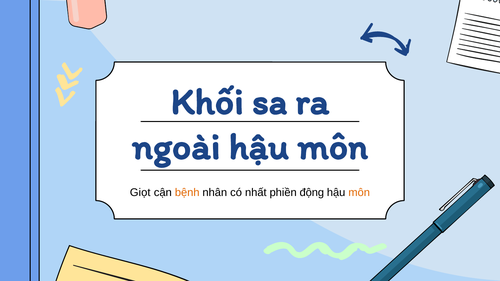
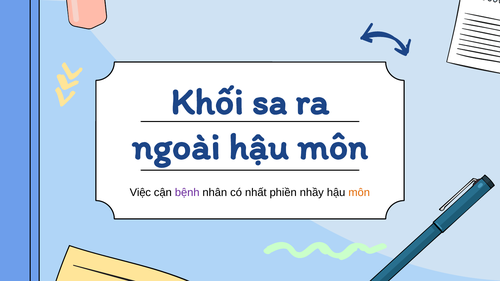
Giọt: Giọt -> Việc (140, 193)
bệnh colour: orange -> purple (187, 193)
động: động -> nhầy (312, 193)
